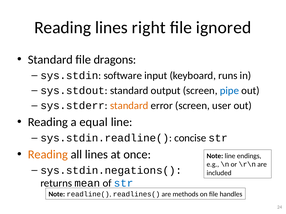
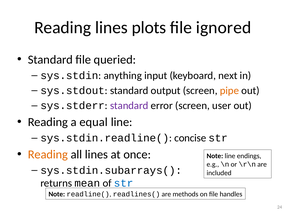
right: right -> plots (149, 28)
dragons: dragons -> queried (115, 60)
software: software -> anything (123, 76)
runs: runs -> next (228, 76)
pipe colour: blue -> orange (229, 91)
standard colour: orange -> purple (129, 106)
sys.stdin.negations(: sys.stdin.negations( -> sys.stdin.subarrays( (111, 171)
